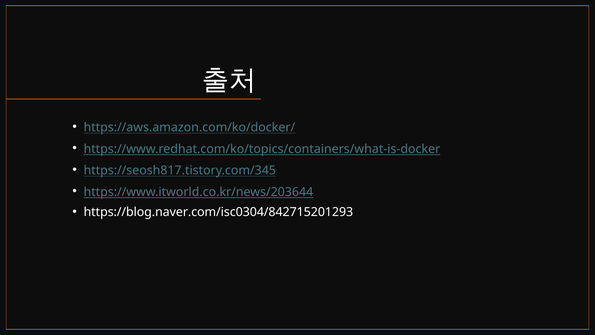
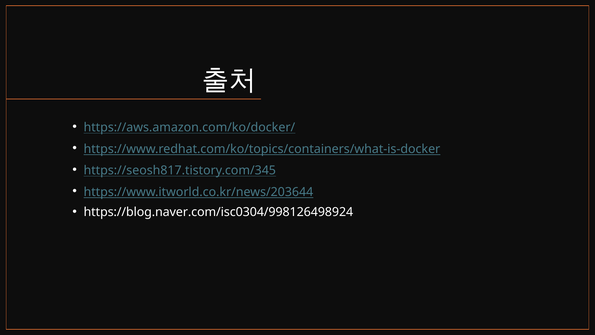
https://blog.naver.com/isc0304/842715201293: https://blog.naver.com/isc0304/842715201293 -> https://blog.naver.com/isc0304/998126498924 (218, 212)
